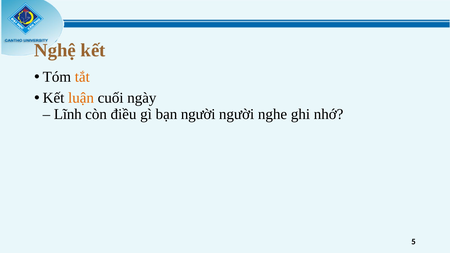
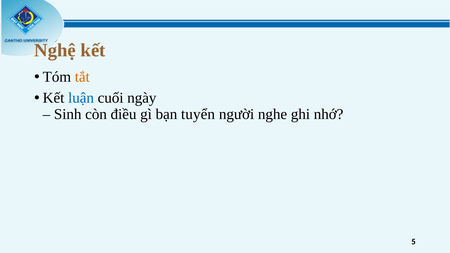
luận colour: orange -> blue (81, 98)
Lĩnh: Lĩnh -> Sinh (68, 114)
bạn người: người -> tuyển (198, 114)
